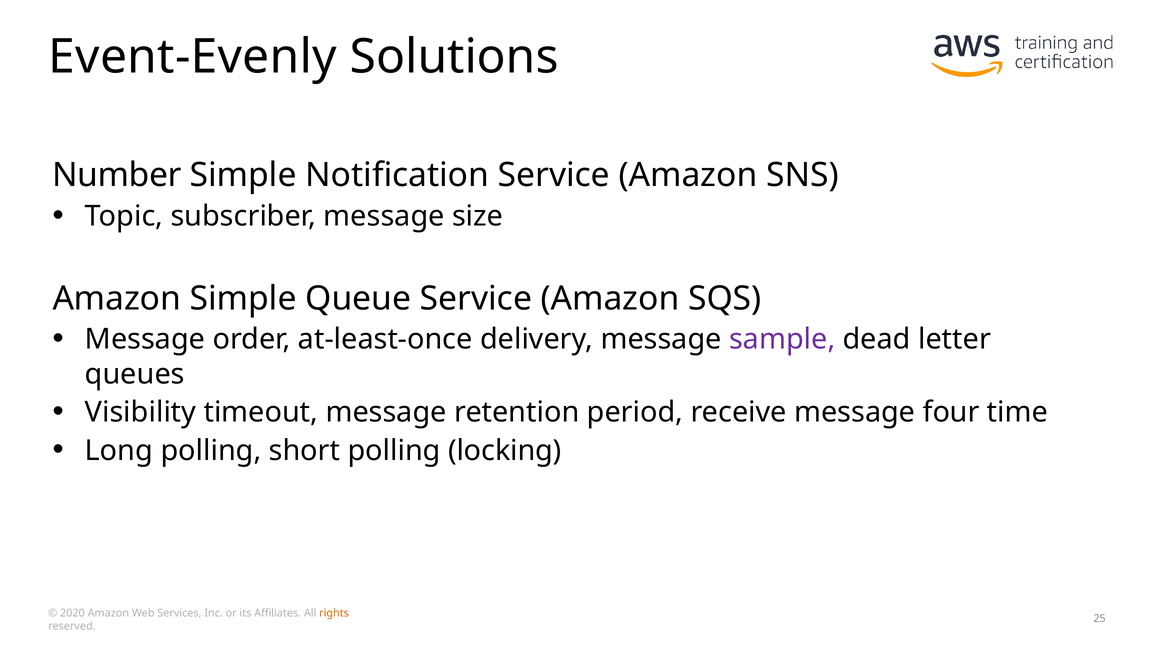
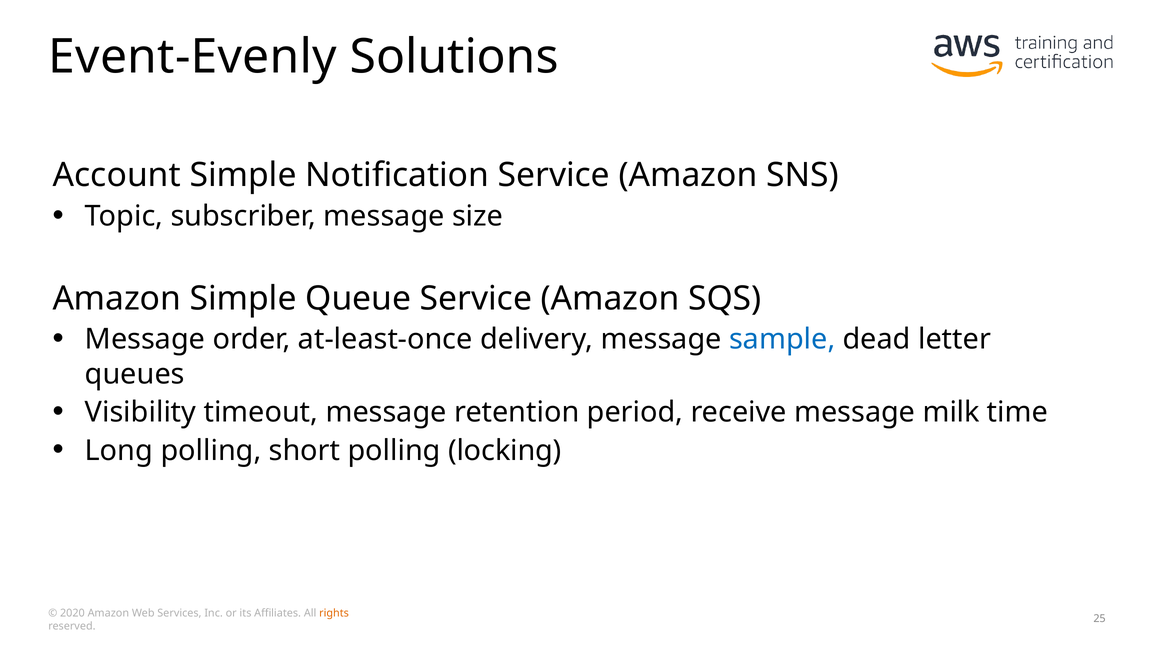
Number: Number -> Account (117, 175)
sample colour: purple -> blue (782, 340)
four: four -> milk (951, 412)
